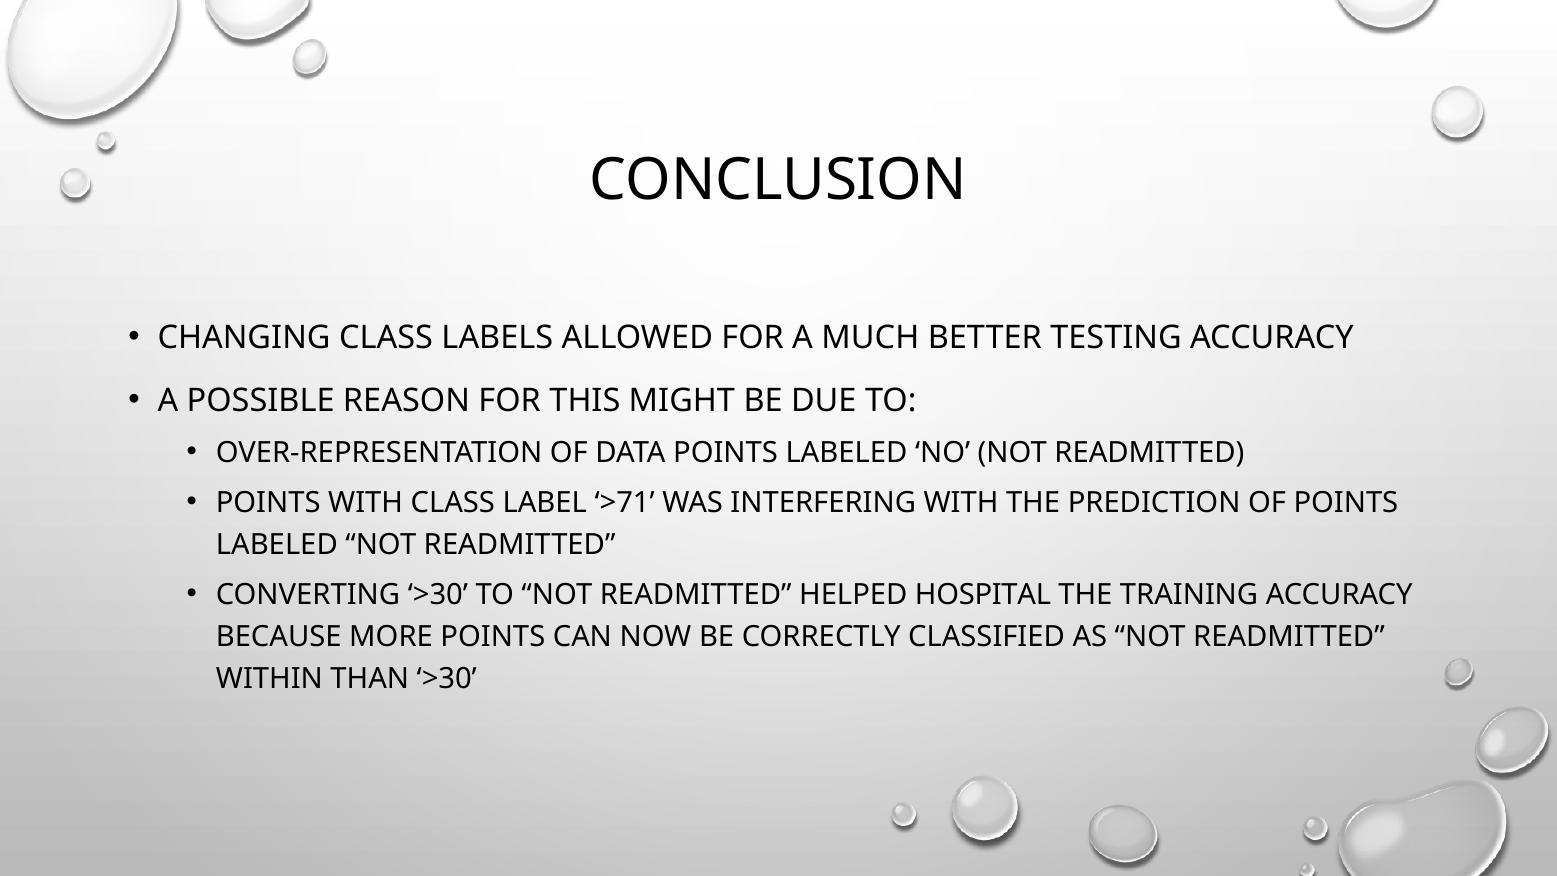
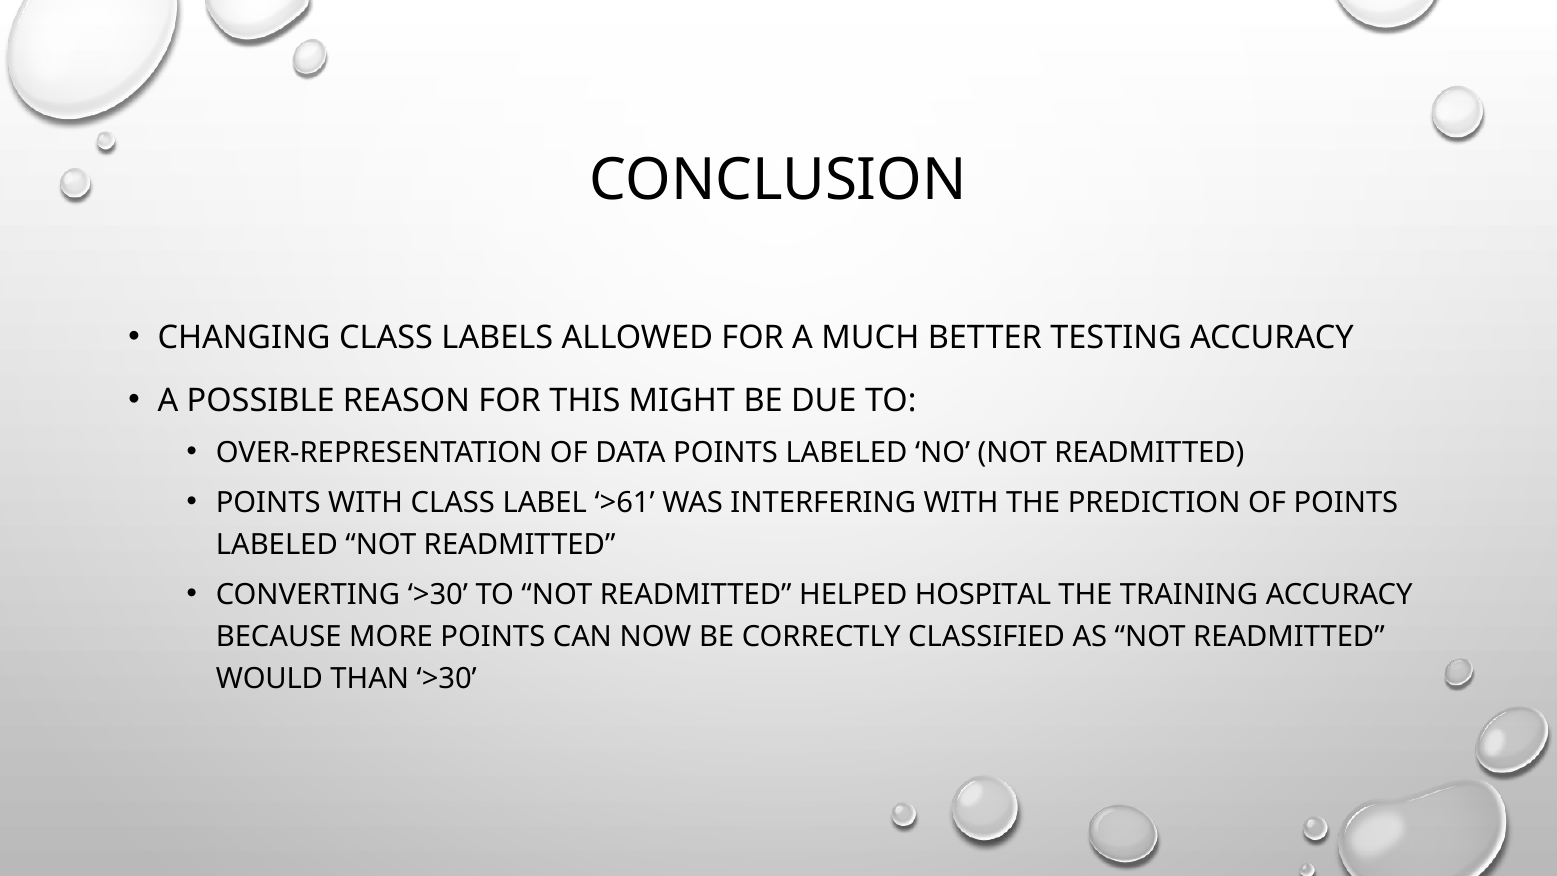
>71: >71 -> >61 (625, 503)
WITHIN: WITHIN -> WOULD (269, 679)
